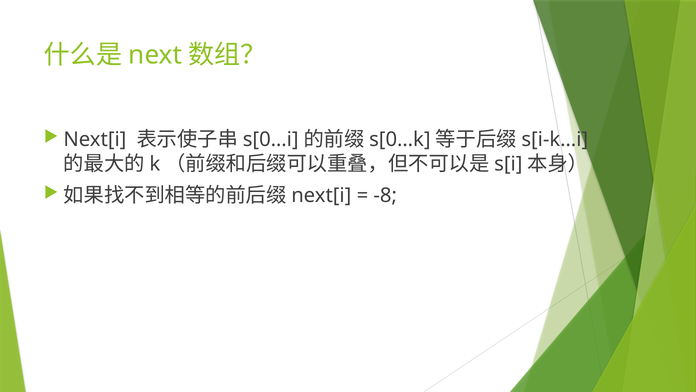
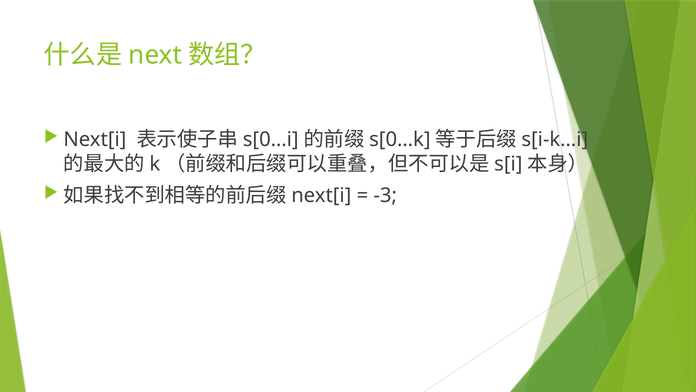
-8: -8 -> -3 (385, 195)
